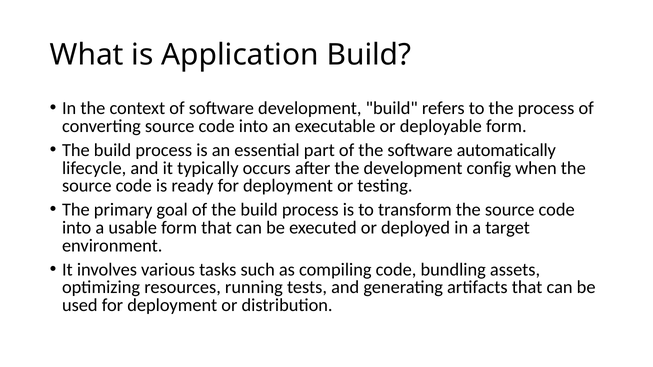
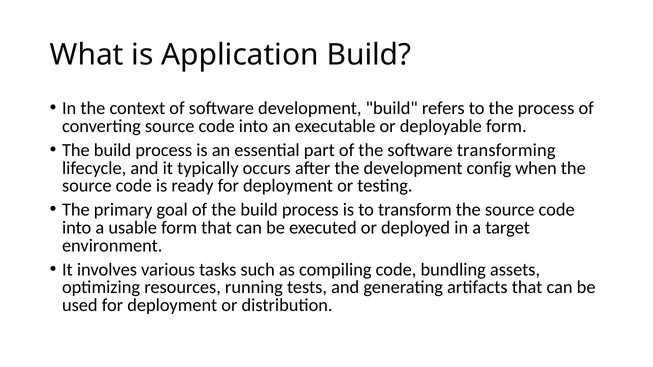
automatically: automatically -> transforming (506, 150)
